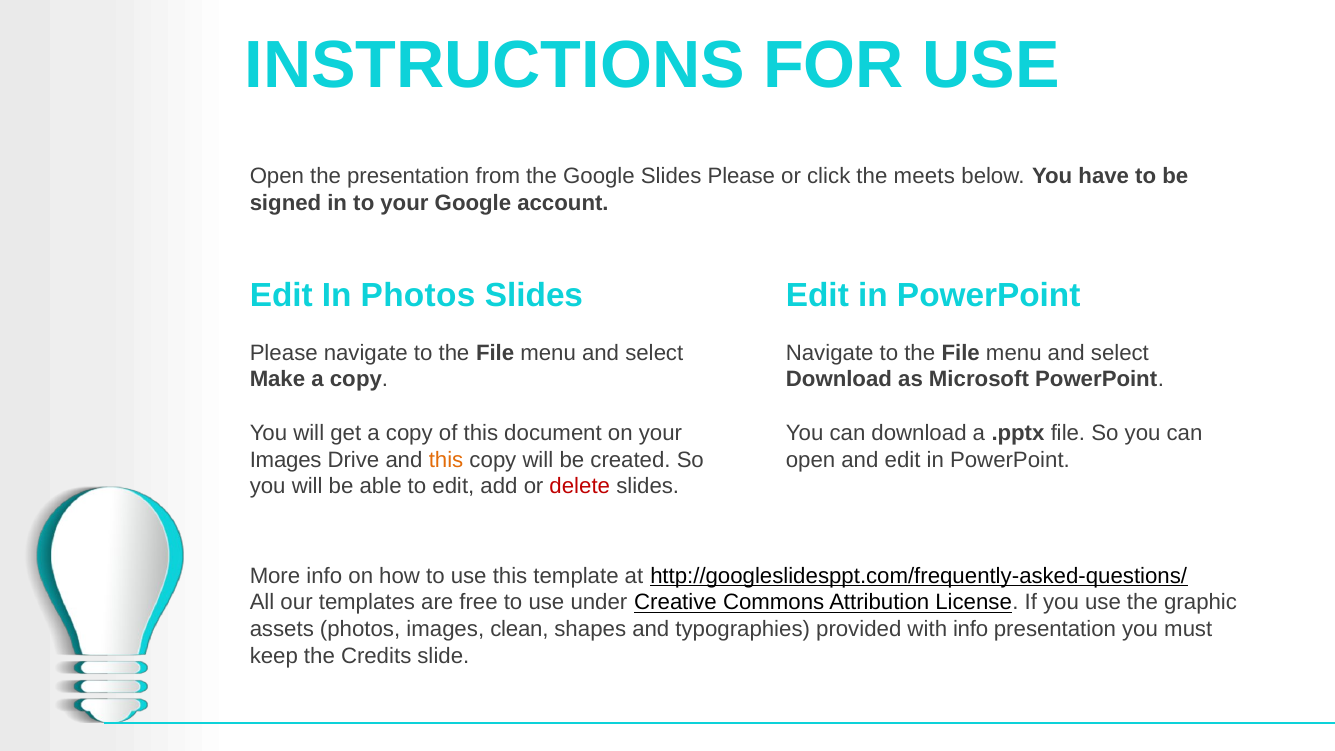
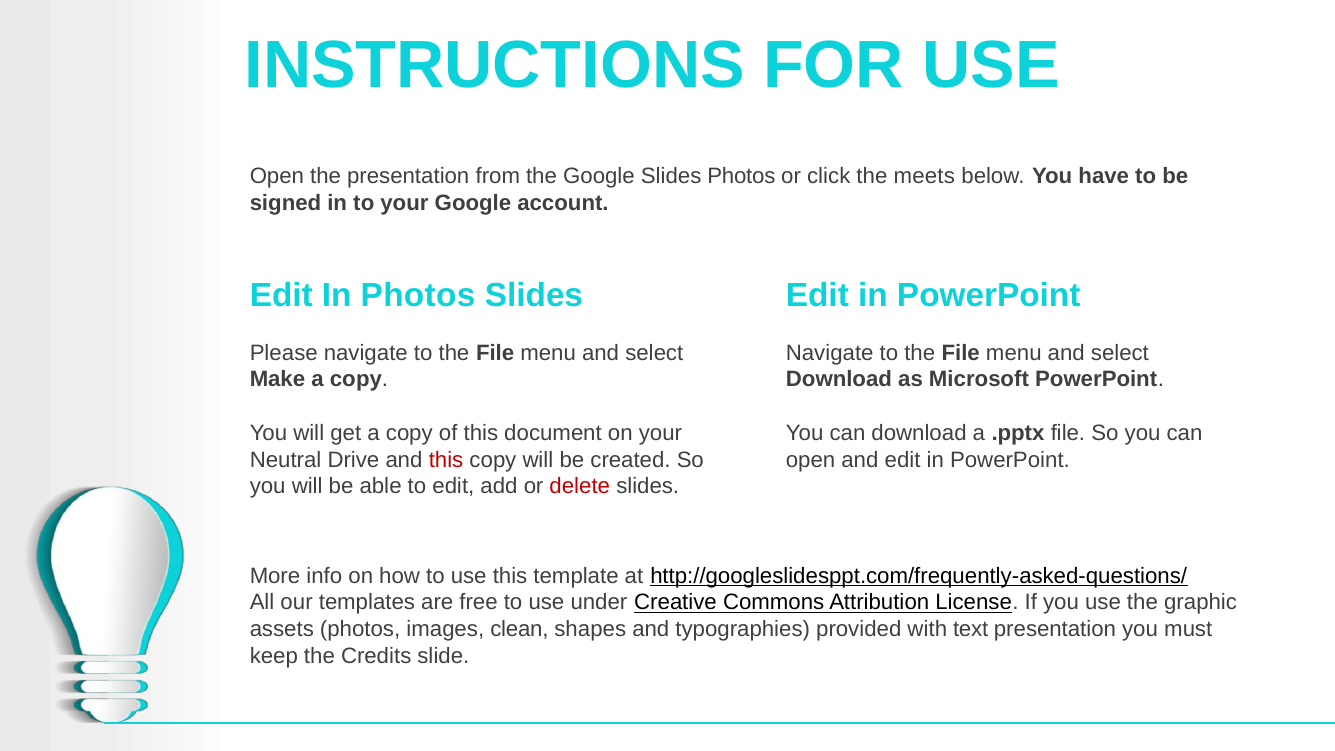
Google Slides Please: Please -> Photos (741, 176)
Images: Images -> Neutral (286, 460)
this colour: orange -> red (446, 460)
with info: info -> text (971, 629)
